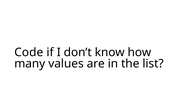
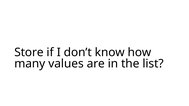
Code: Code -> Store (29, 53)
